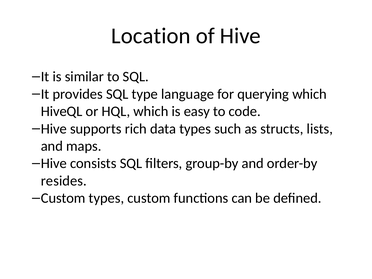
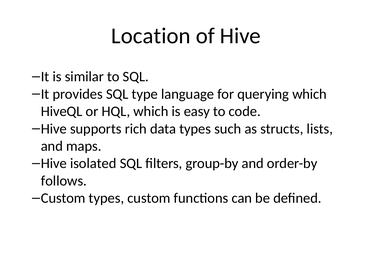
consists: consists -> isolated (93, 163)
resides: resides -> follows (64, 181)
